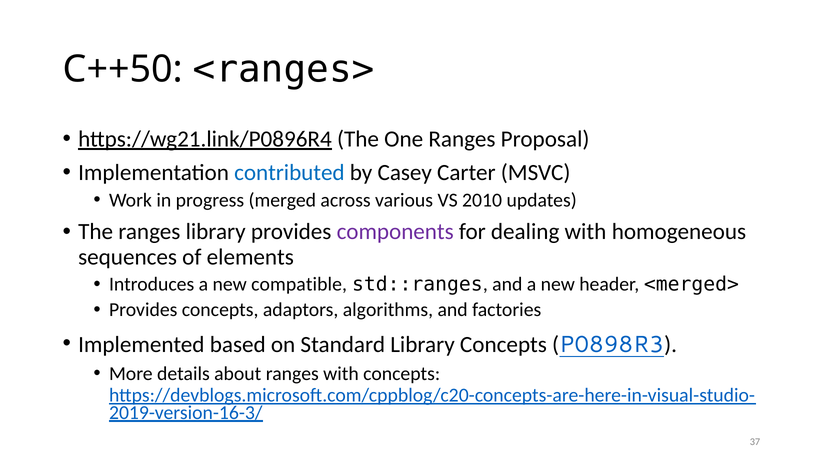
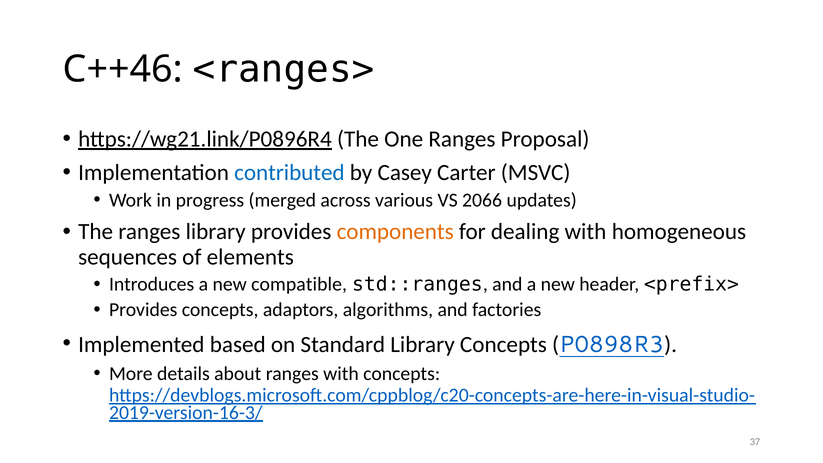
C++50: C++50 -> C++46 (123, 69)
2010: 2010 -> 2066 (482, 200)
components colour: purple -> orange (395, 232)
<merged>: <merged> -> <prefix> (691, 284)
